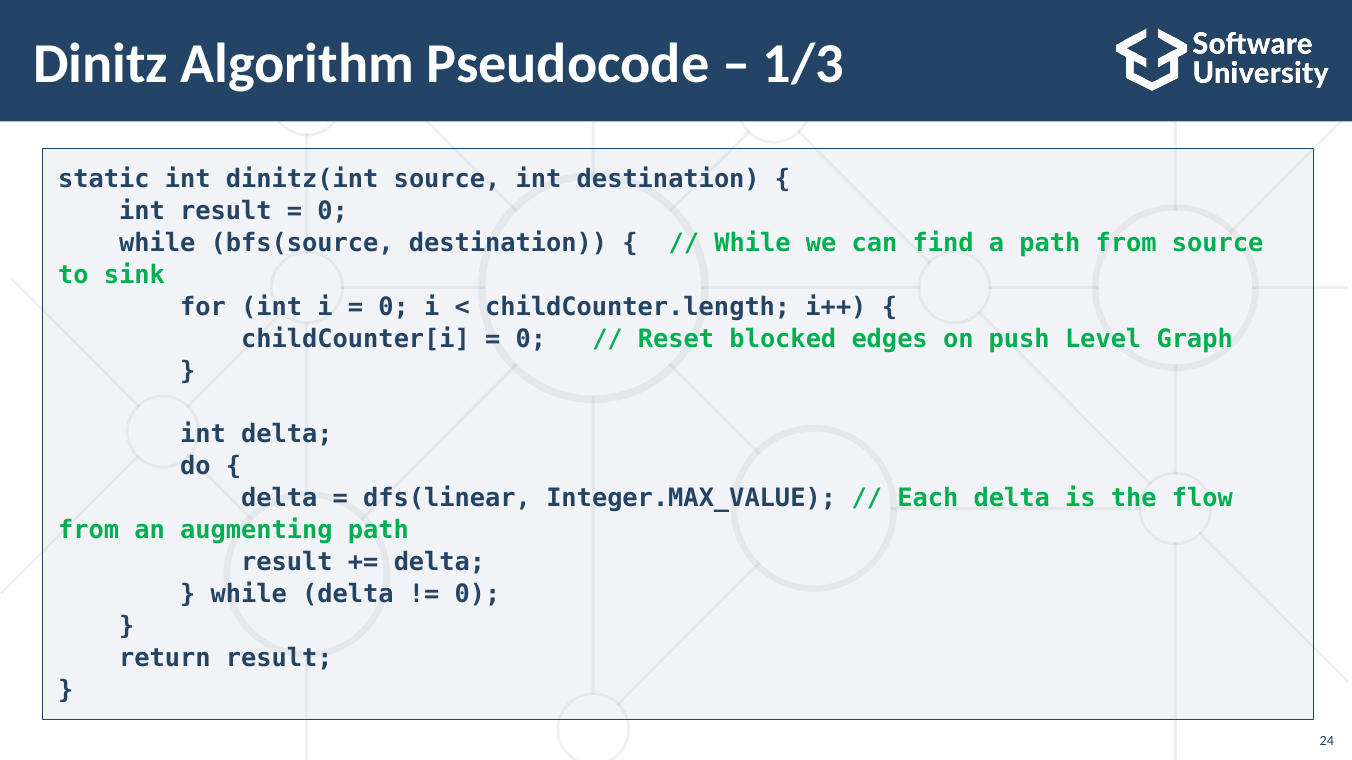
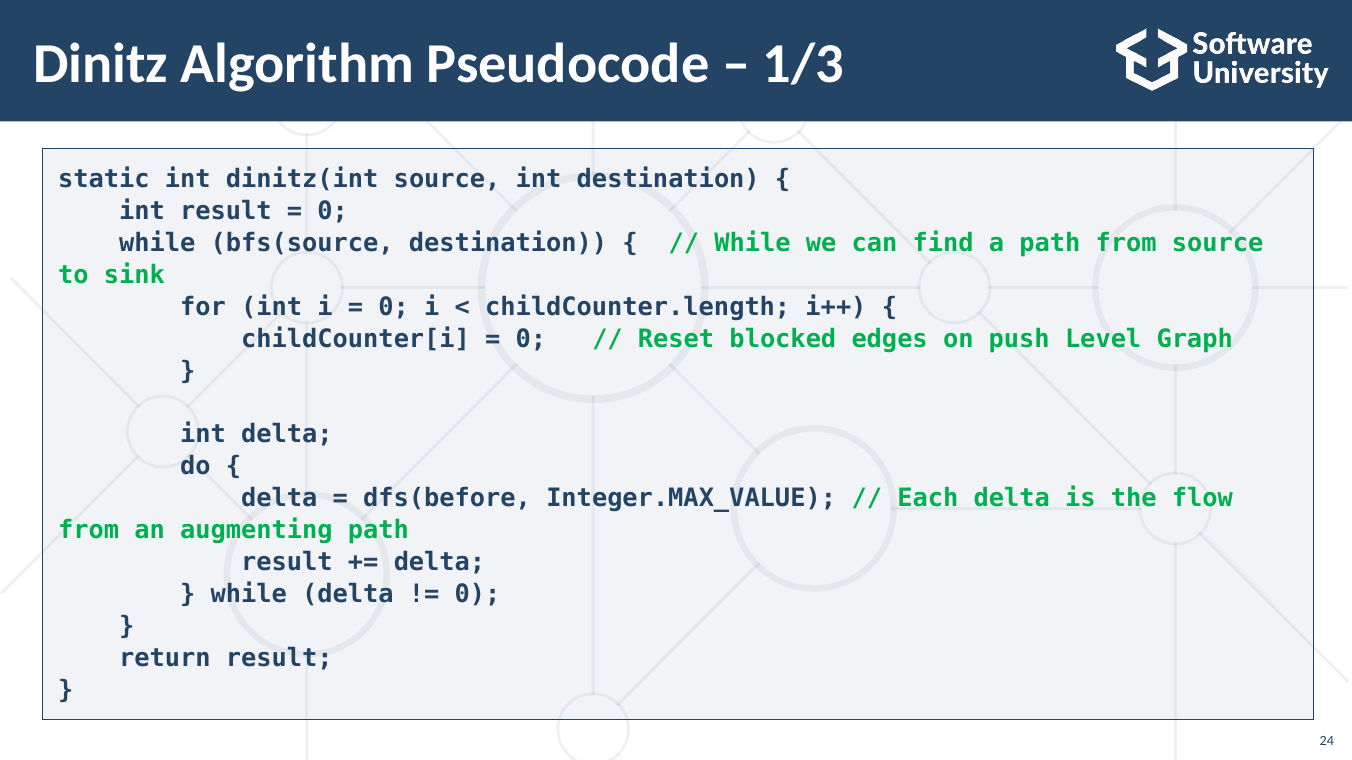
dfs(linear: dfs(linear -> dfs(before (447, 499)
